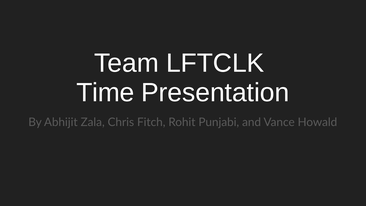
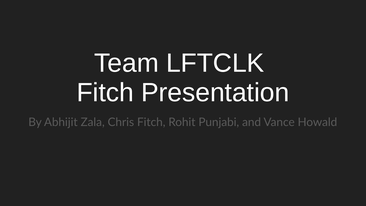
Time: Time -> Fitch (105, 93)
